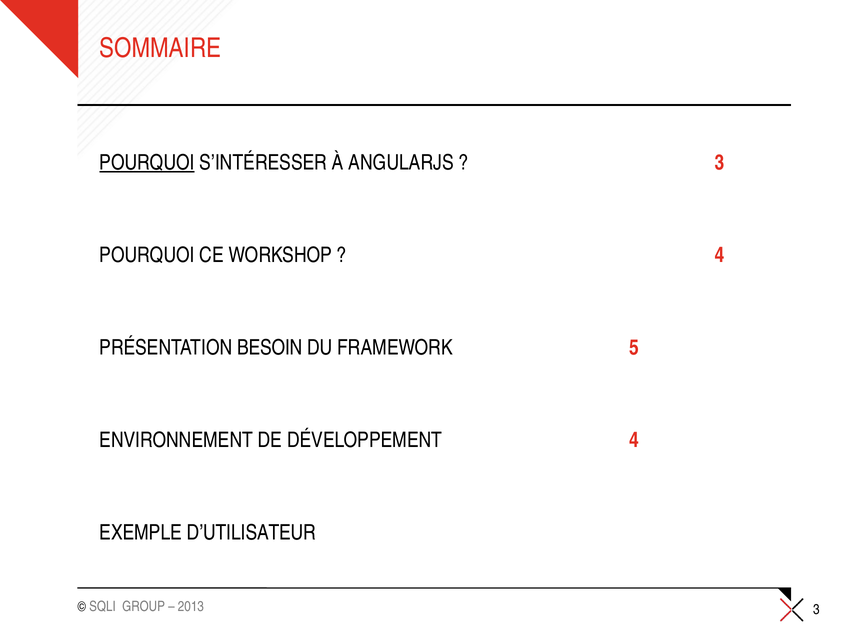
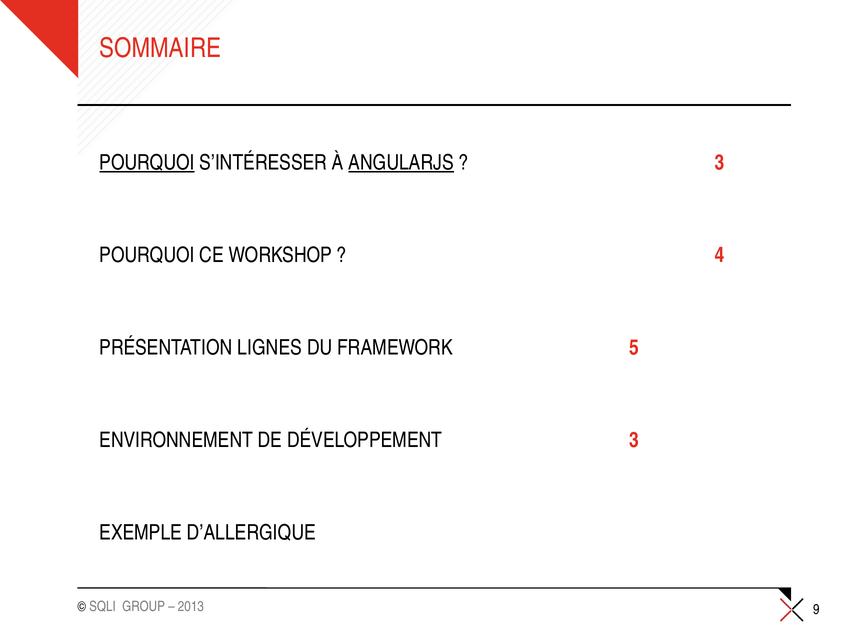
ANGULARJS underline: none -> present (401, 163)
BESOIN: BESOIN -> LIGNES (270, 348)
DÉVELOPPEMENT 4: 4 -> 3 (634, 440)
D’UTILISATEUR: D’UTILISATEUR -> D’ALLERGIQUE (251, 533)
3: 3 -> 9 (816, 610)
